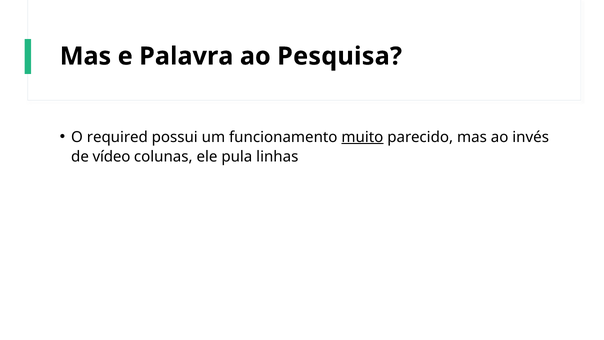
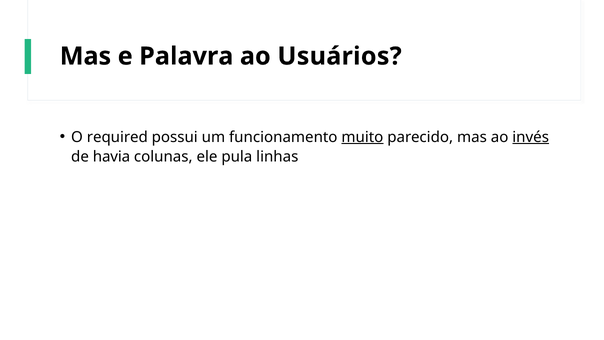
Pesquisa: Pesquisa -> Usuários (340, 56)
invés underline: none -> present (531, 137)
vídeo: vídeo -> havia (111, 157)
